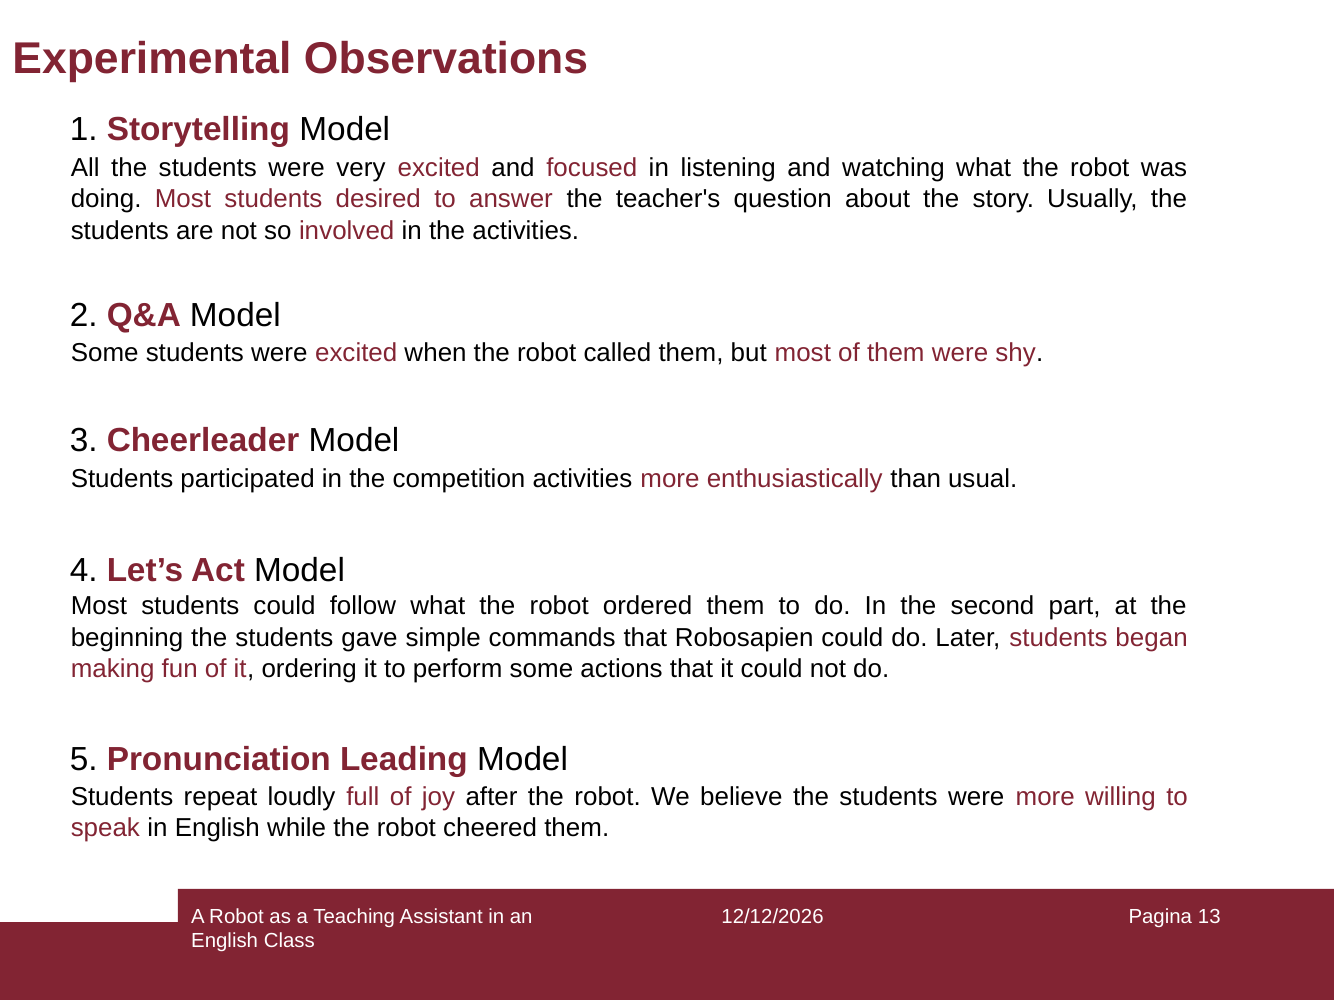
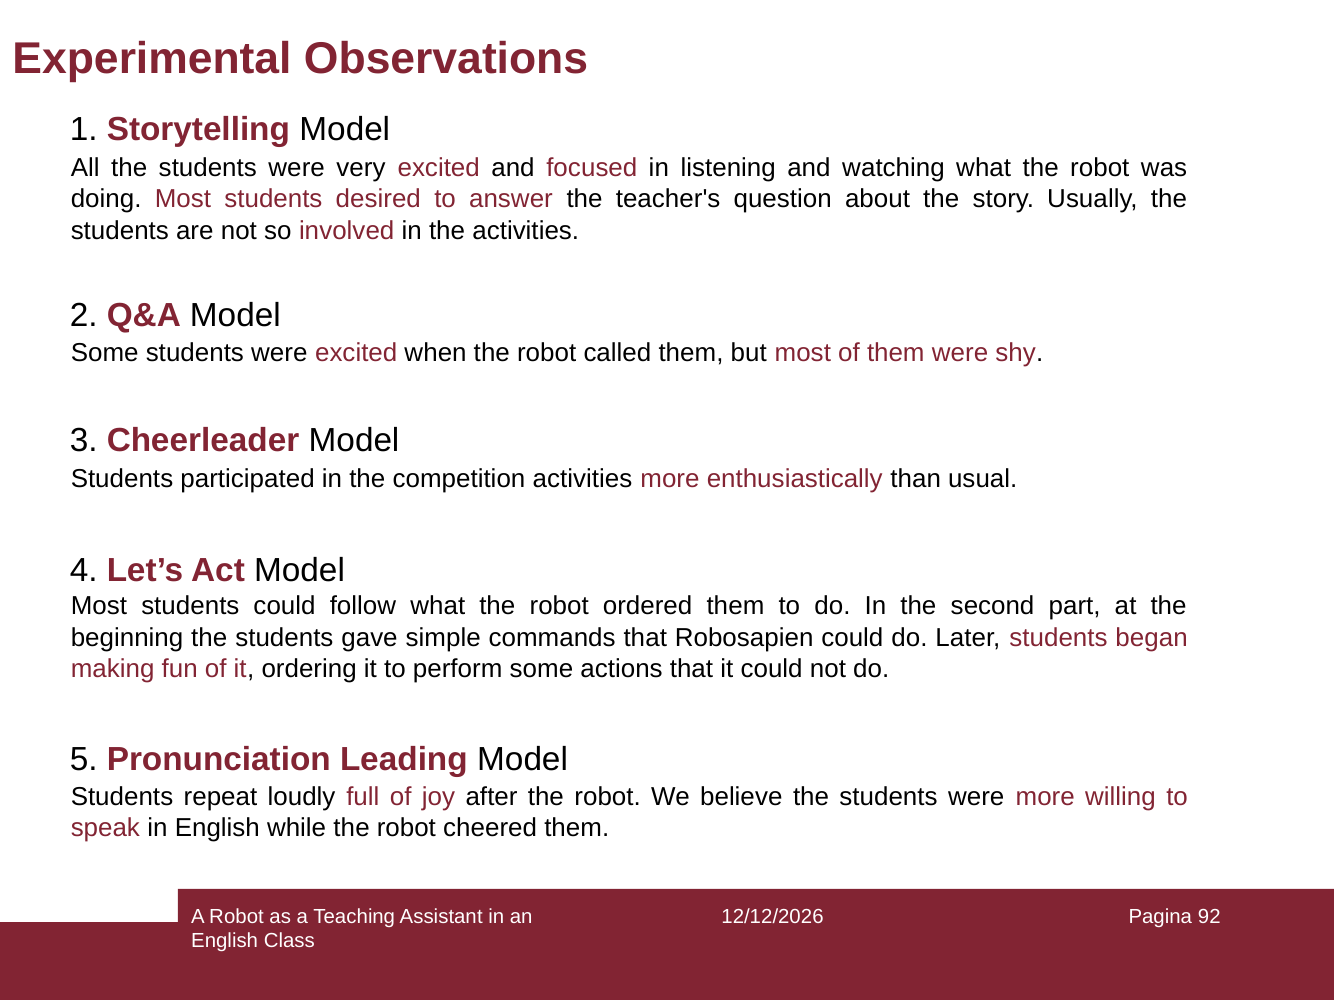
13: 13 -> 92 (1209, 917)
